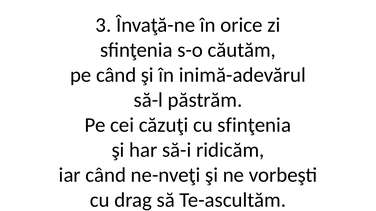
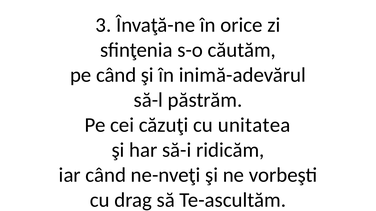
cu sfinţenia: sfinţenia -> unitatea (254, 125)
